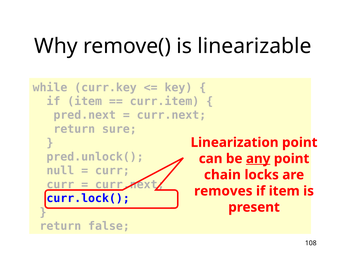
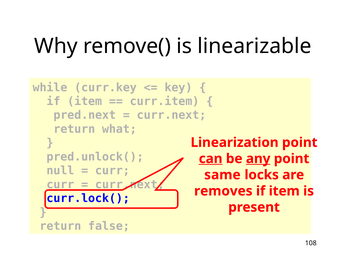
sure: sure -> what (119, 129)
can underline: none -> present (211, 158)
chain: chain -> same (222, 175)
